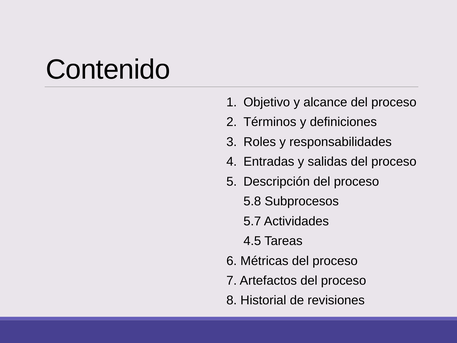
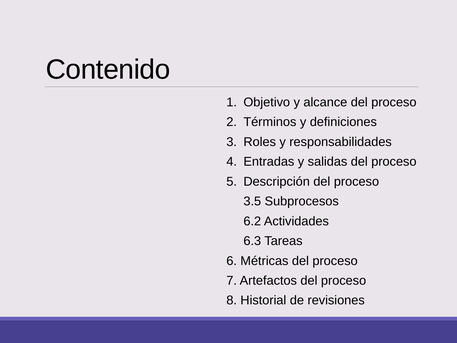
5.8: 5.8 -> 3.5 (252, 201)
5.7: 5.7 -> 6.2 (252, 221)
4.5: 4.5 -> 6.3 (252, 241)
